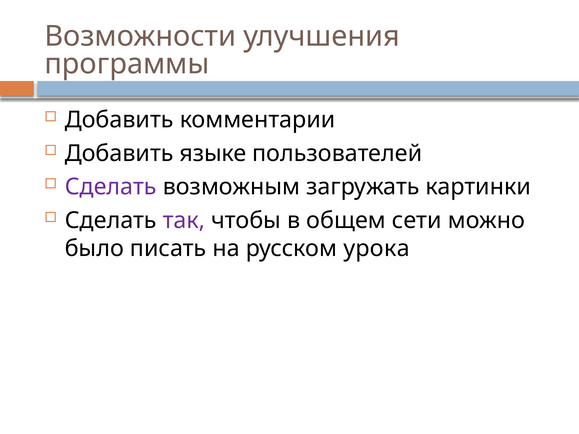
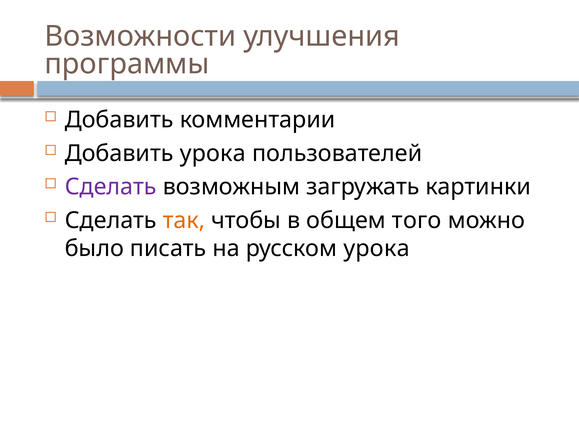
Добавить языке: языке -> урока (213, 153)
так colour: purple -> orange (184, 221)
сети: сети -> того (417, 221)
